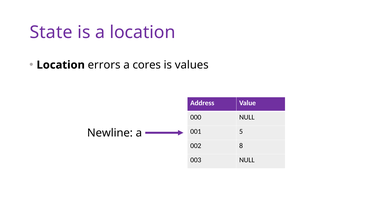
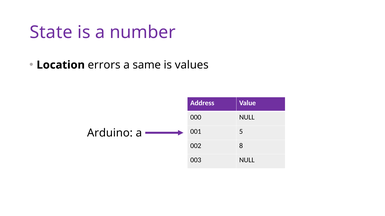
a location: location -> number (143, 32)
cores: cores -> same (147, 65)
Newline: Newline -> Arduino (110, 133)
